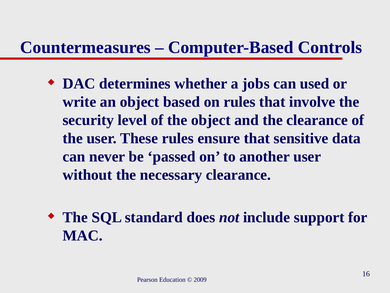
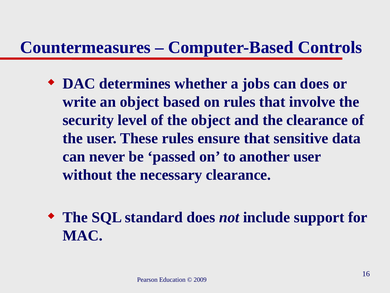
can used: used -> does (314, 84)
